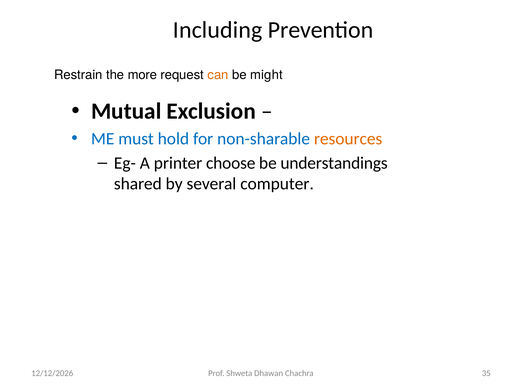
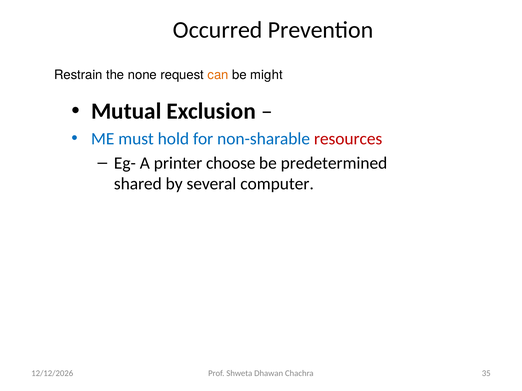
Including: Including -> Occurred (218, 30)
more: more -> none (142, 75)
resources colour: orange -> red (348, 139)
understandings: understandings -> predetermined (334, 163)
